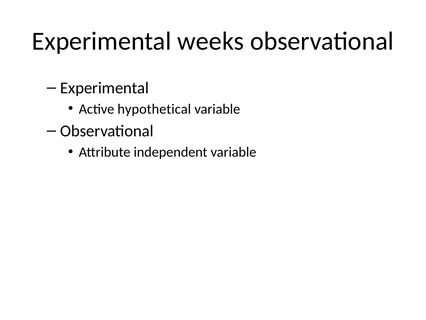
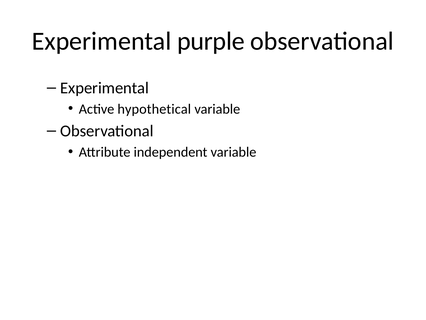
weeks: weeks -> purple (211, 41)
